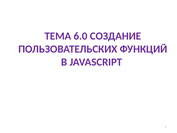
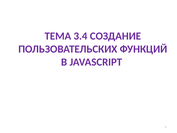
6.0: 6.0 -> 3.4 (81, 36)
